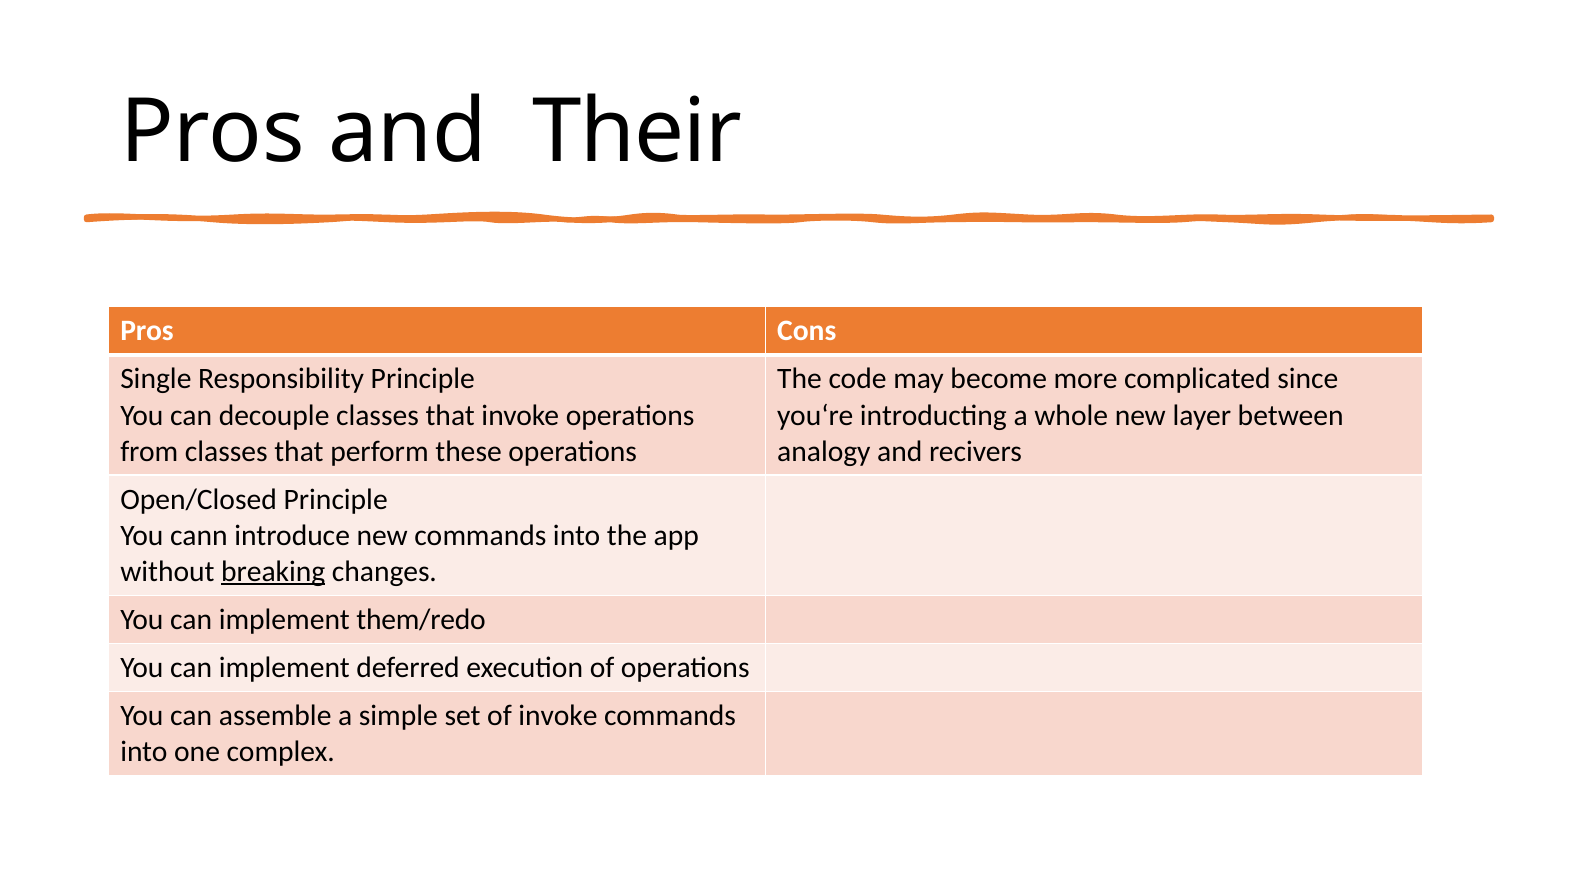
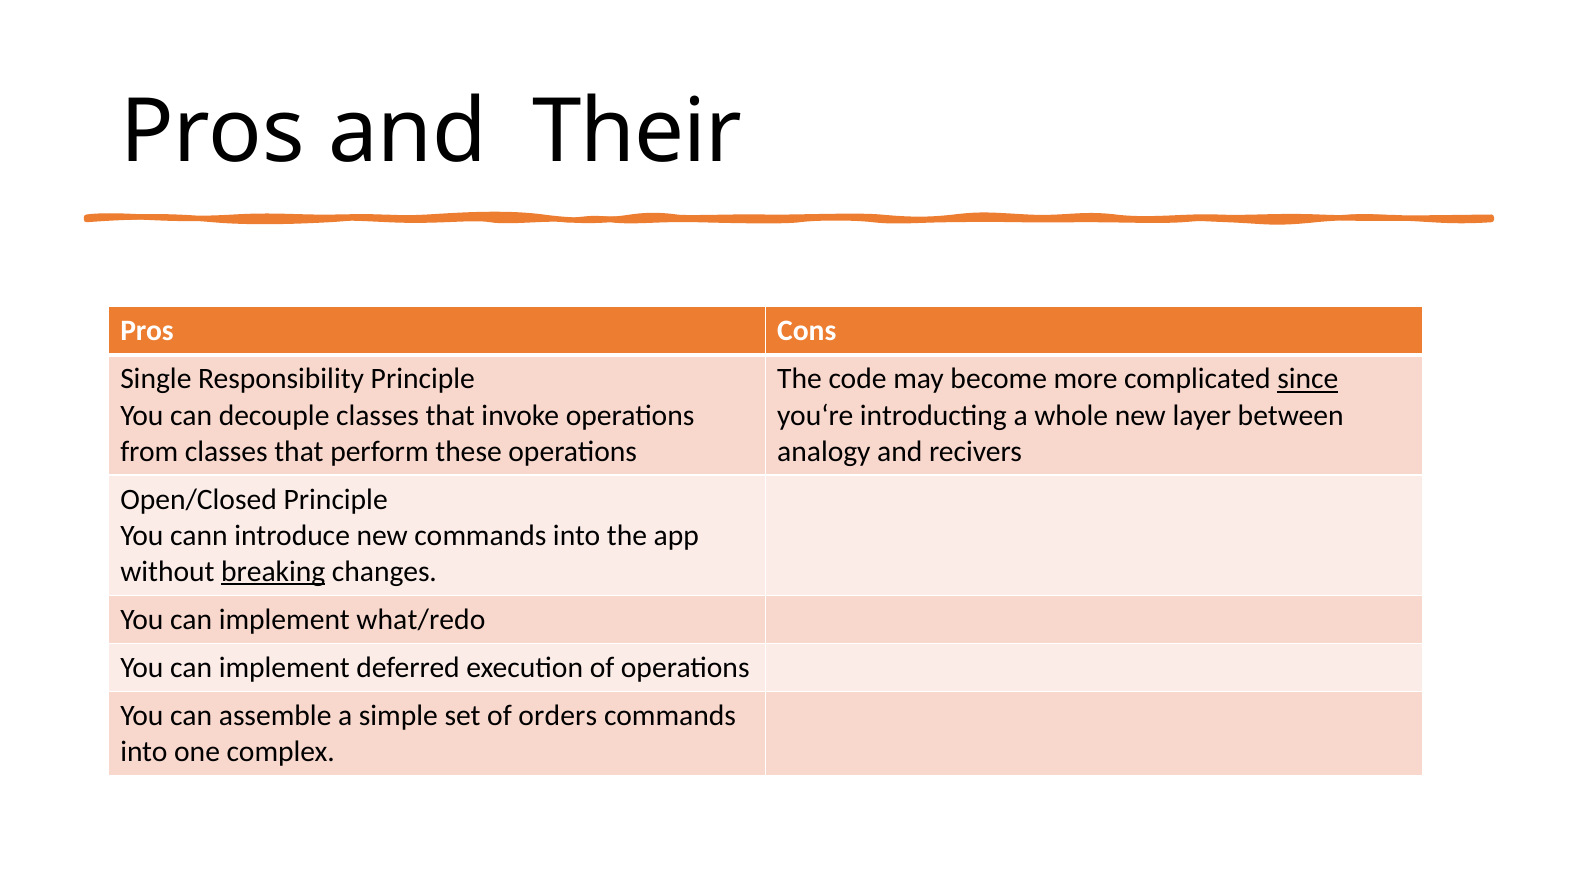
since underline: none -> present (1308, 379)
them/redo: them/redo -> what/redo (421, 619)
of invoke: invoke -> orders (558, 715)
